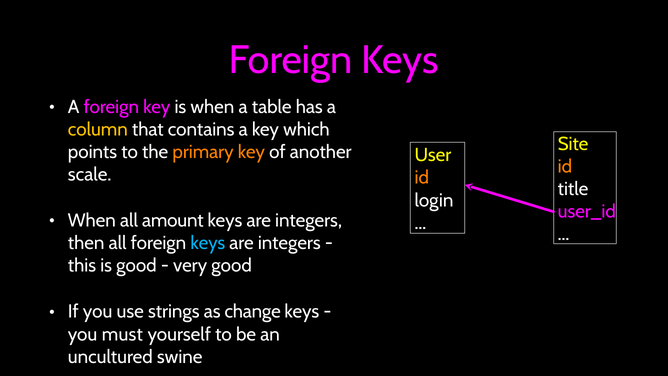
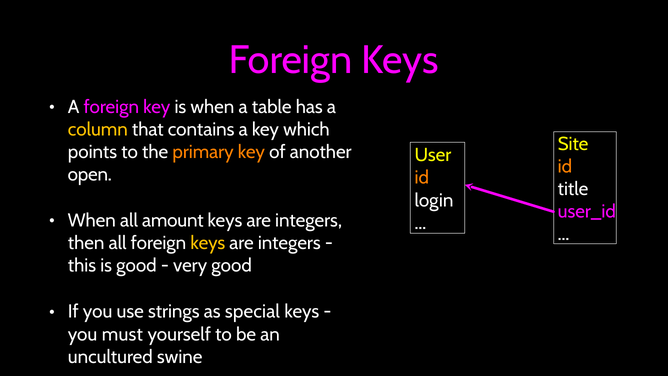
scale: scale -> open (90, 174)
keys colour: light blue -> yellow (208, 243)
change: change -> special (252, 312)
